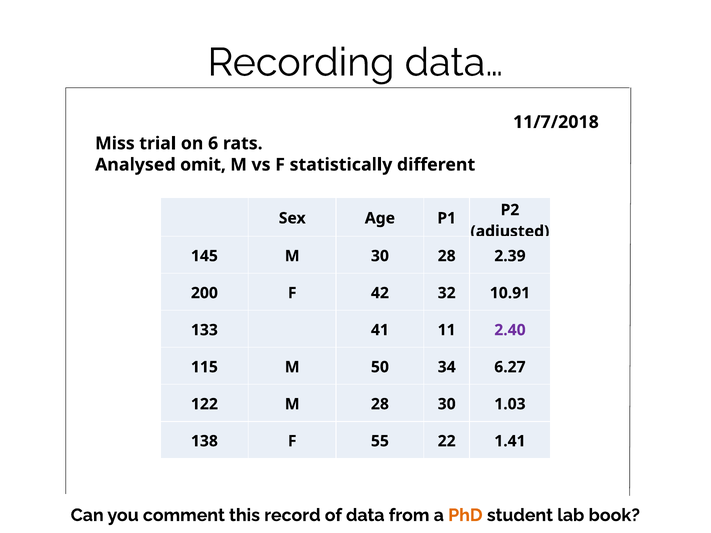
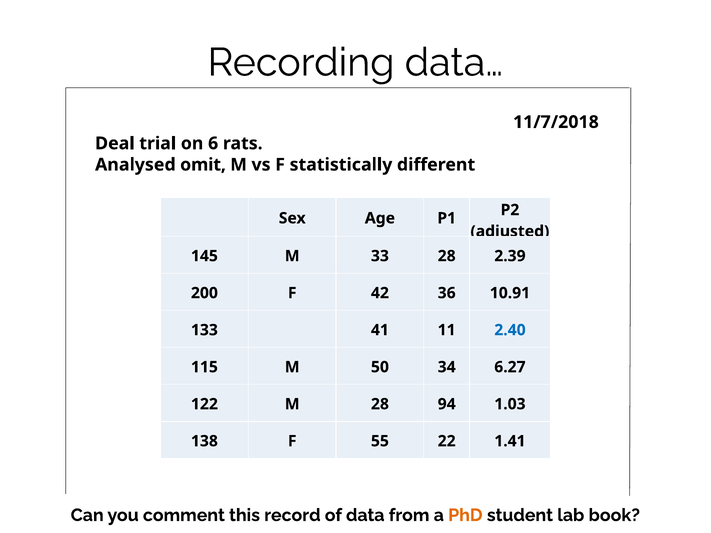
Miss: Miss -> Deal (115, 143)
M 30: 30 -> 33 (380, 256)
32: 32 -> 36 (447, 293)
2.40 colour: purple -> blue (510, 330)
28 30: 30 -> 94 (447, 404)
